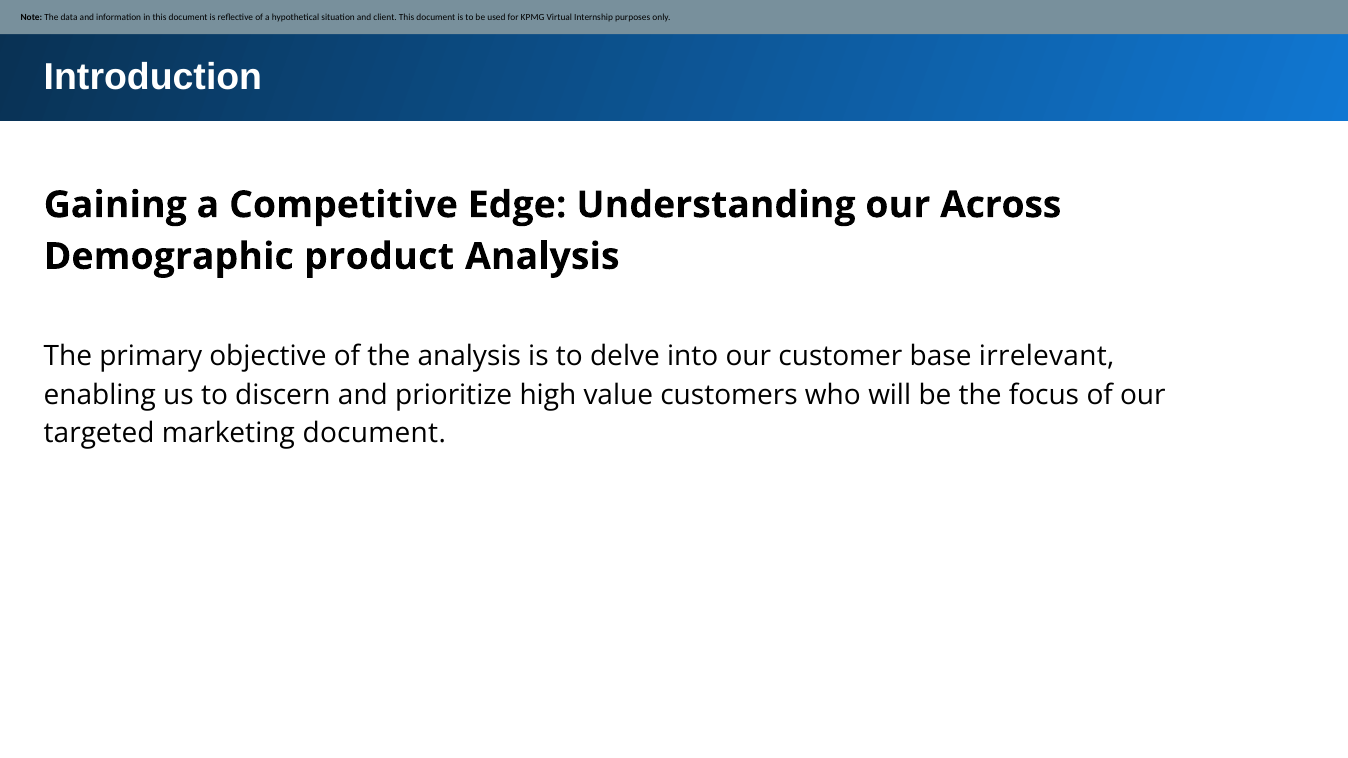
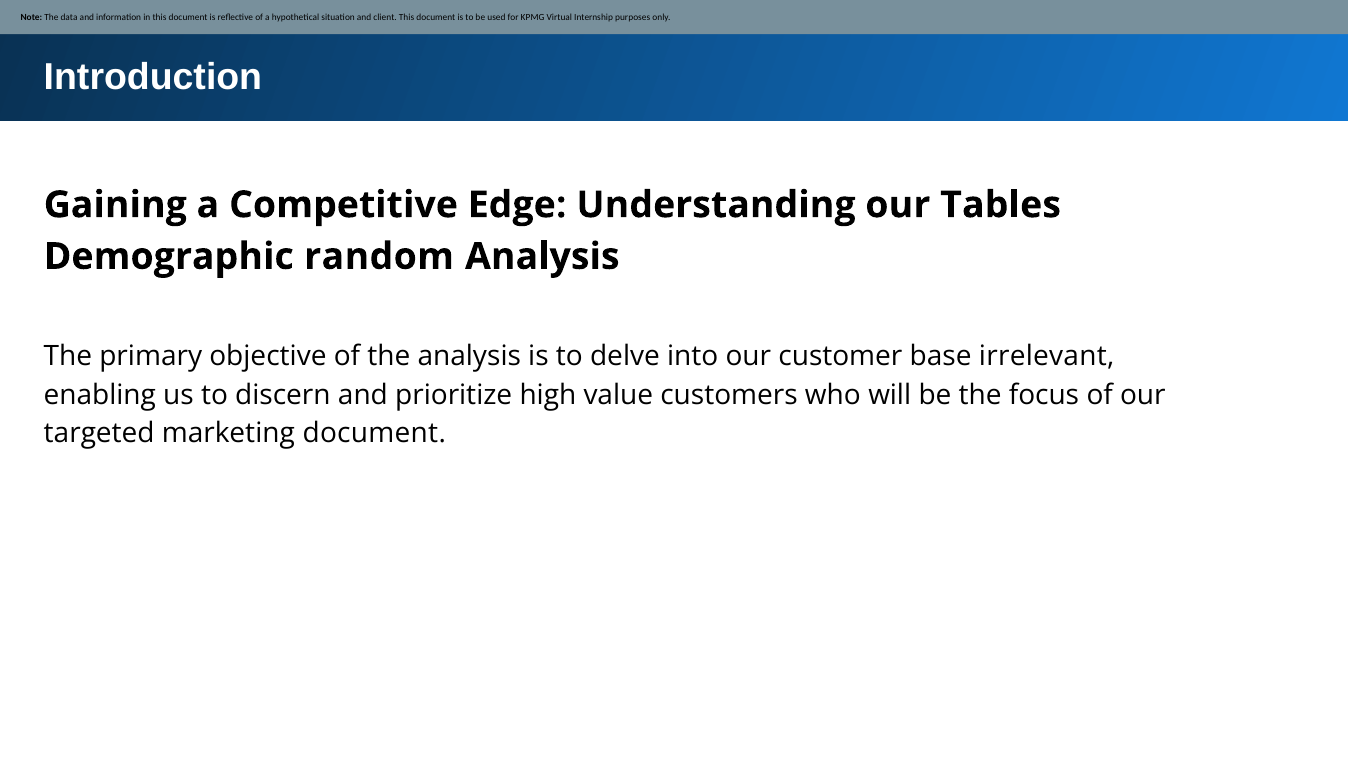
Across: Across -> Tables (1001, 205)
product: product -> random (379, 257)
